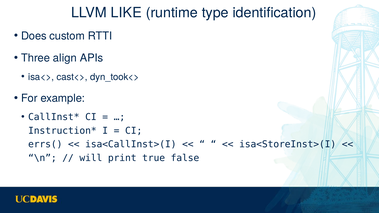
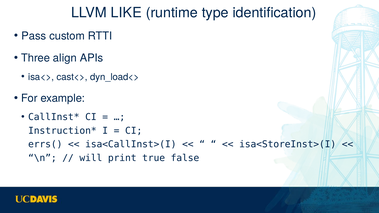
Does: Does -> Pass (34, 36)
dyn_took<>: dyn_took<> -> dyn_load<> (115, 77)
